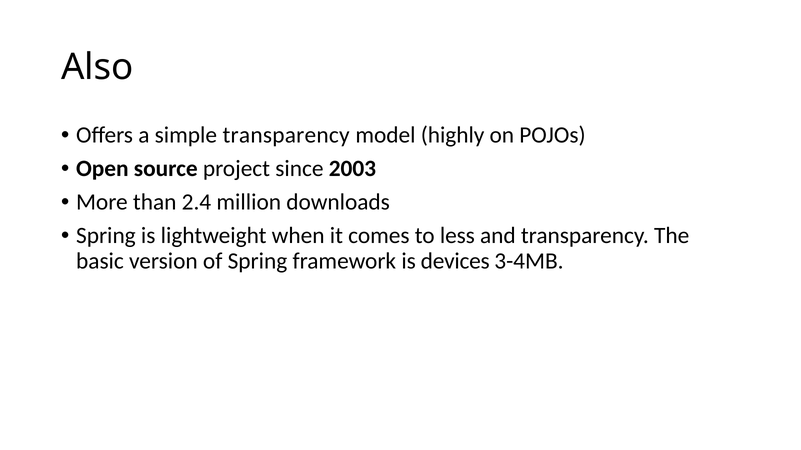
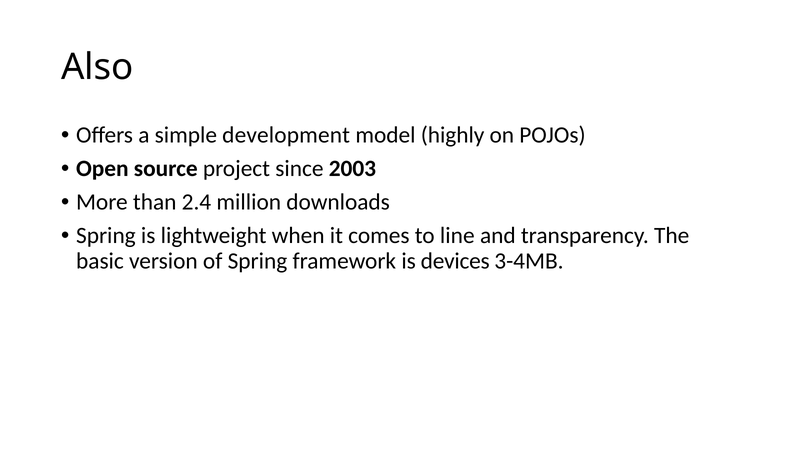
simple transparency: transparency -> development (286, 135)
less: less -> line (457, 236)
